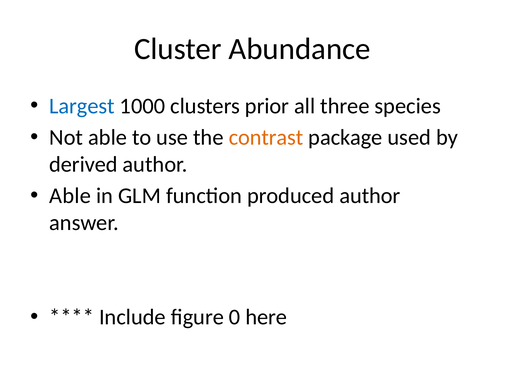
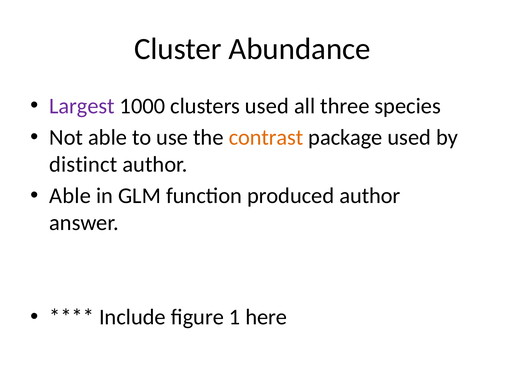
Largest colour: blue -> purple (82, 106)
clusters prior: prior -> used (267, 106)
derived: derived -> distinct (83, 164)
0: 0 -> 1 (235, 317)
